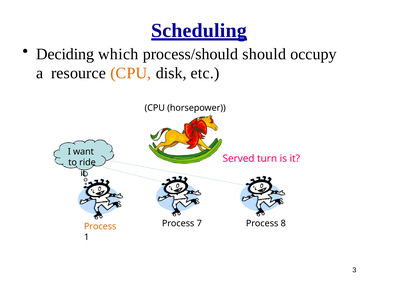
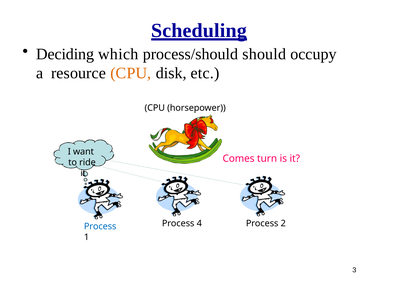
Served: Served -> Comes (239, 159)
7: 7 -> 4 (199, 223)
8: 8 -> 2 (283, 223)
Process colour: orange -> blue (100, 226)
